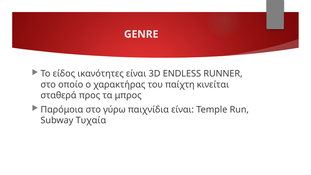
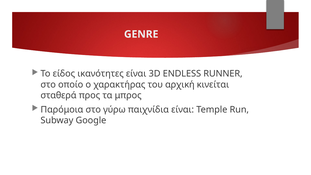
παίχτη: παίχτη -> αρχική (180, 85)
Τυχαία: Τυχαία -> Google (91, 120)
